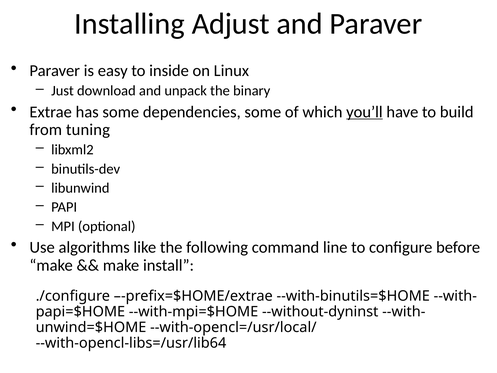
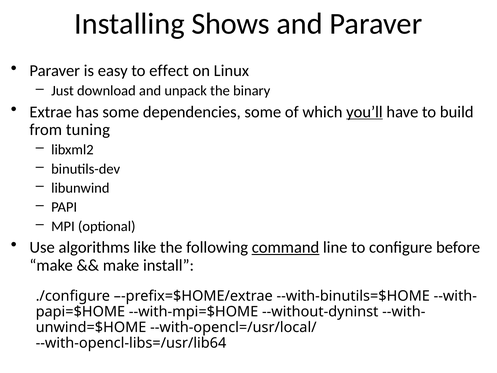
Adjust: Adjust -> Shows (231, 24)
inside: inside -> effect (169, 71)
command underline: none -> present (286, 247)
